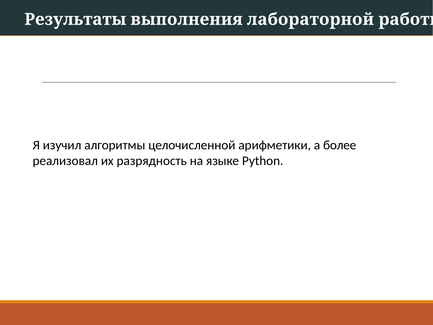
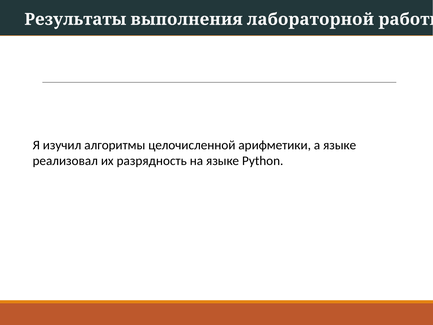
а более: более -> языке (340, 145)
